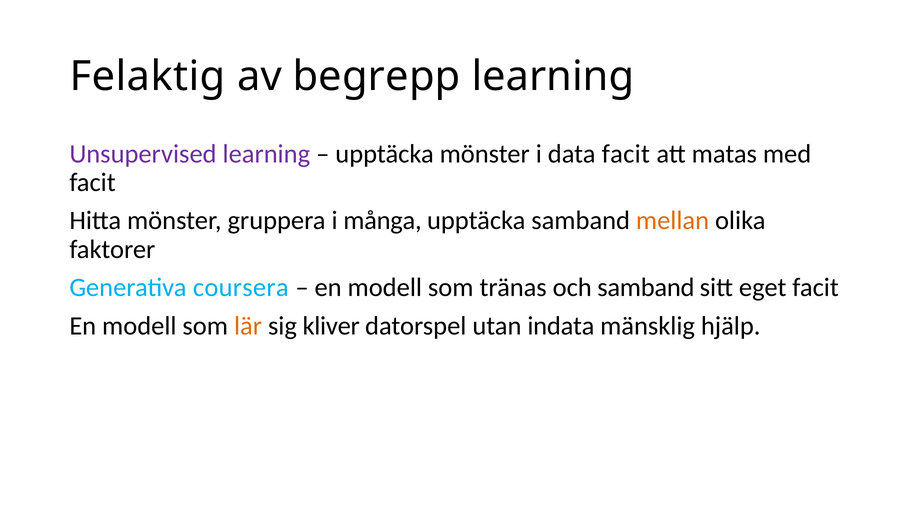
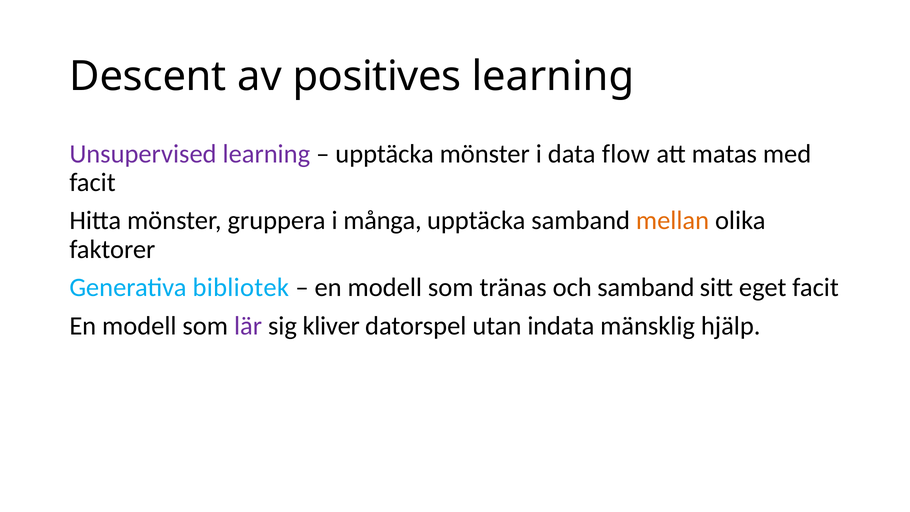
Felaktig: Felaktig -> Descent (148, 76)
begrepp: begrepp -> positives (377, 76)
data facit: facit -> flow (626, 154)
coursera: coursera -> bibliotek (241, 288)
lär colour: orange -> purple (248, 326)
